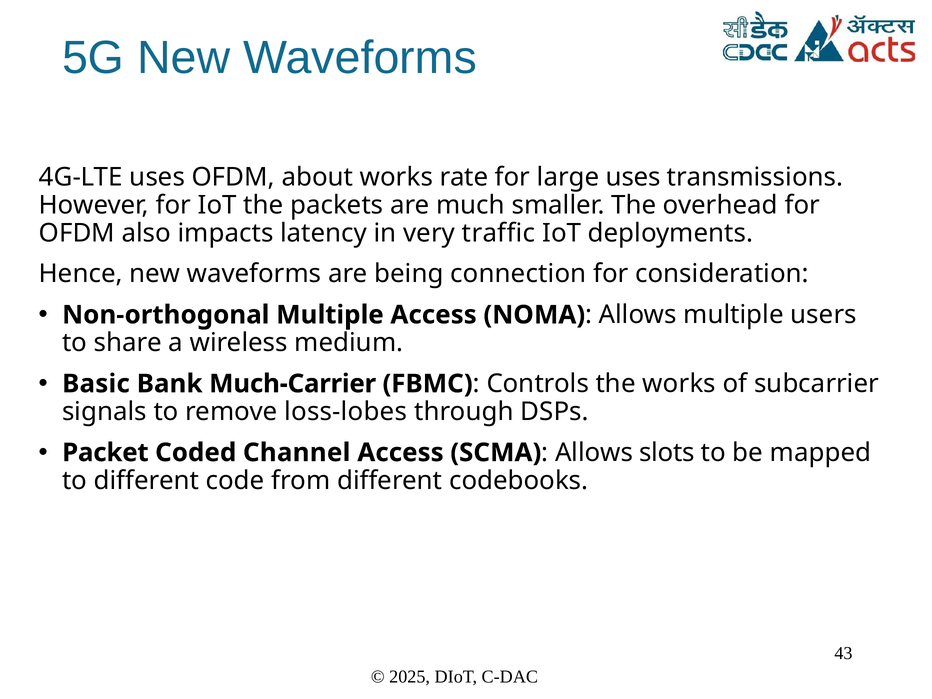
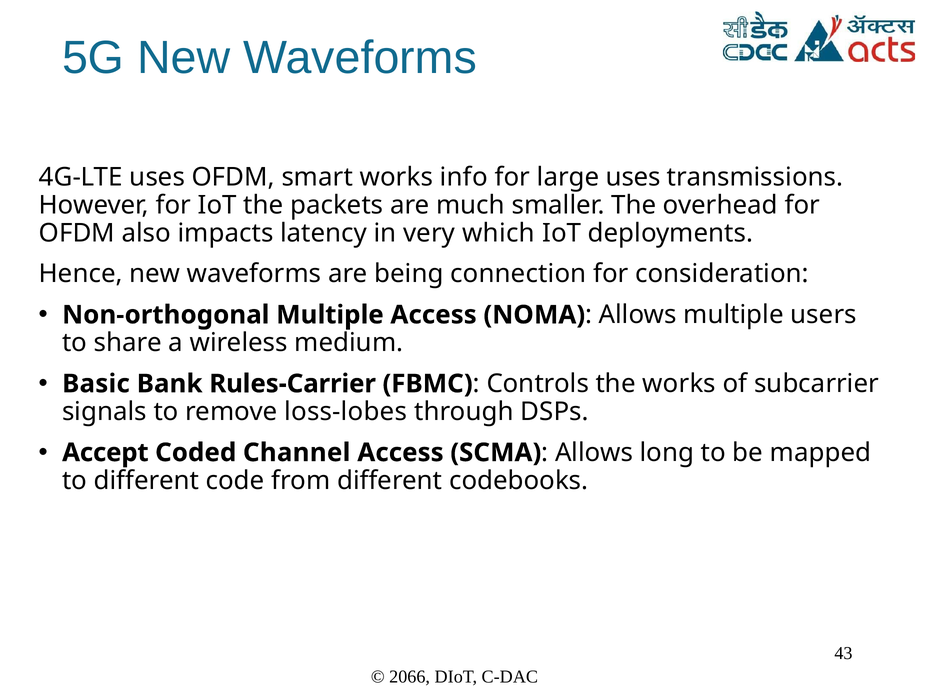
about: about -> smart (317, 177)
rate: rate -> info (464, 177)
traffic: traffic -> which (499, 233)
Much-Carrier: Much-Carrier -> Rules-Carrier (293, 384)
Packet: Packet -> Accept (105, 453)
slots: slots -> long (667, 453)
2025: 2025 -> 2066 (410, 677)
